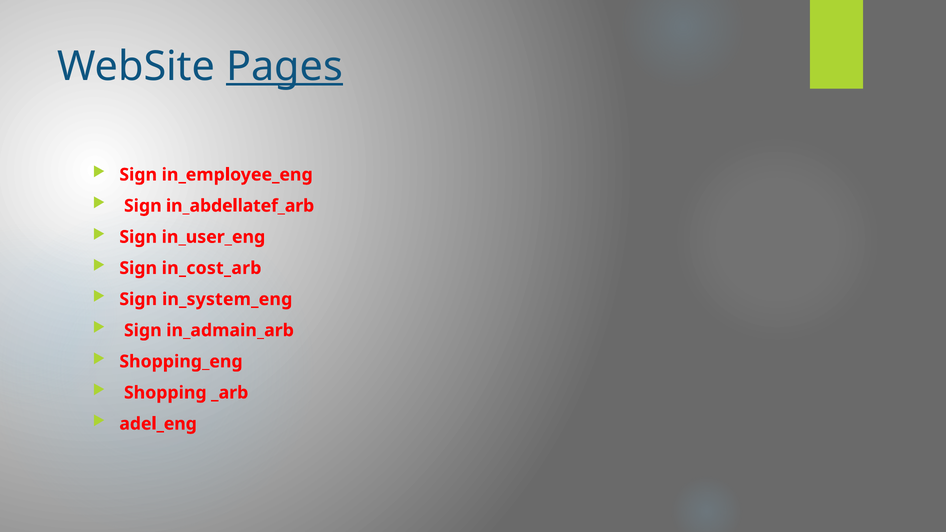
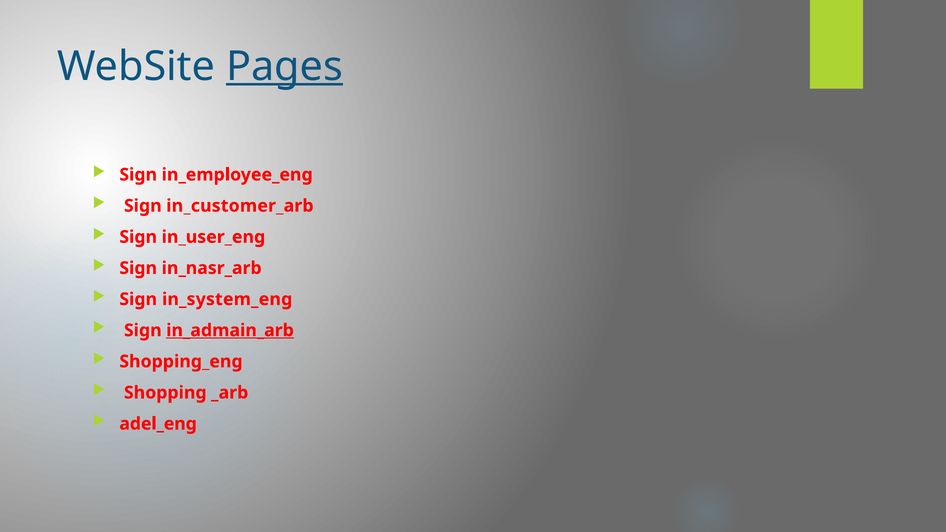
in_abdellatef_arb: in_abdellatef_arb -> in_customer_arb (240, 206)
in_cost_arb: in_cost_arb -> in_nasr_arb (212, 268)
in_admain_arb underline: none -> present (230, 330)
